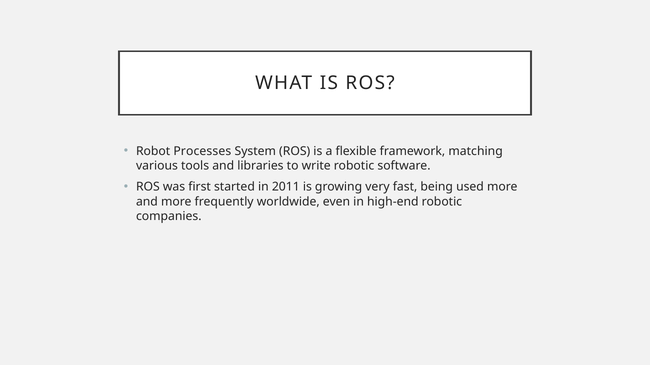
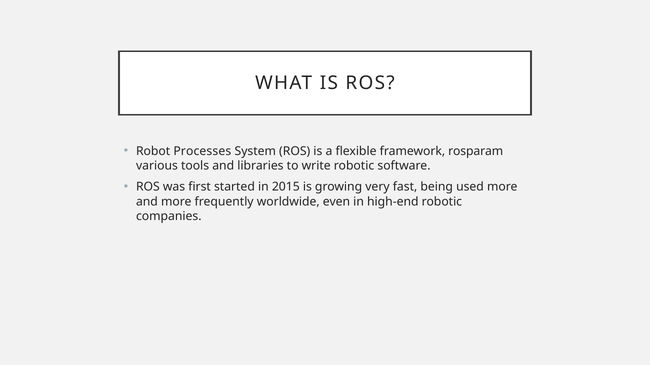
matching: matching -> rosparam (476, 151)
2011: 2011 -> 2015 (286, 187)
